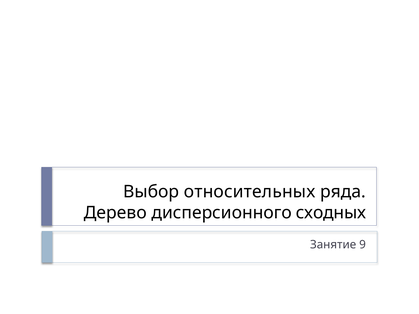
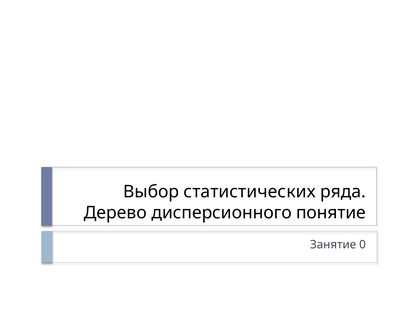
относительных: относительных -> статистических (250, 192)
сходных: сходных -> понятие (331, 213)
9: 9 -> 0 (363, 245)
